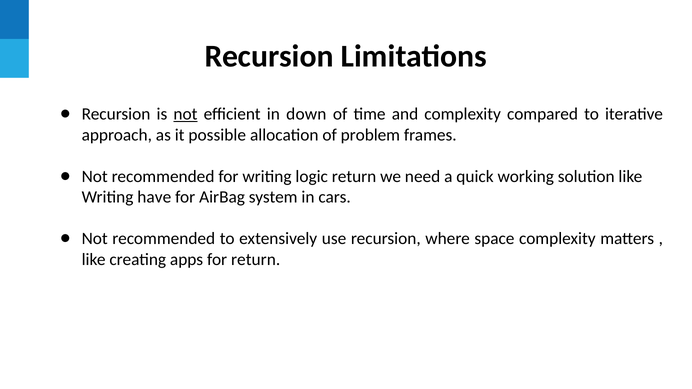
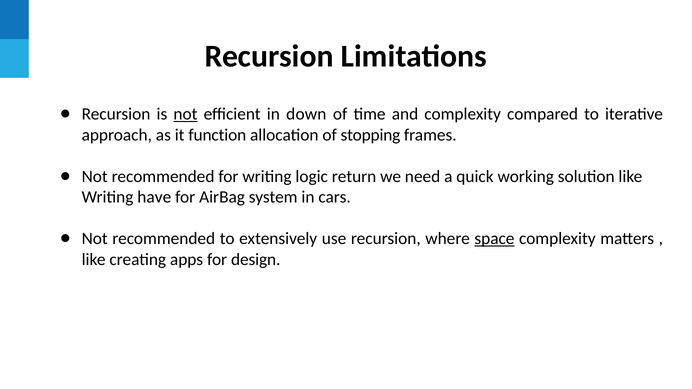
possible: possible -> function (217, 135)
problem: problem -> stopping (370, 135)
space underline: none -> present (494, 239)
for return: return -> design (256, 260)
